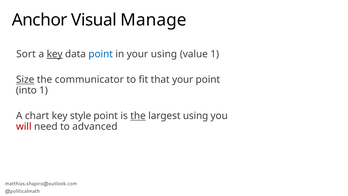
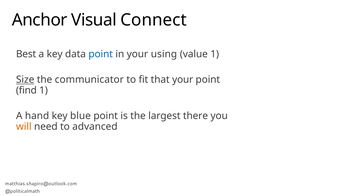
Manage: Manage -> Connect (154, 20)
Sort: Sort -> Best (26, 54)
key underline: present -> none (55, 54)
into: into -> find (26, 90)
chart: chart -> hand (37, 116)
style: style -> blue (80, 116)
the underline: present -> none (138, 116)
largest using: using -> there (196, 116)
will colour: red -> orange (24, 127)
